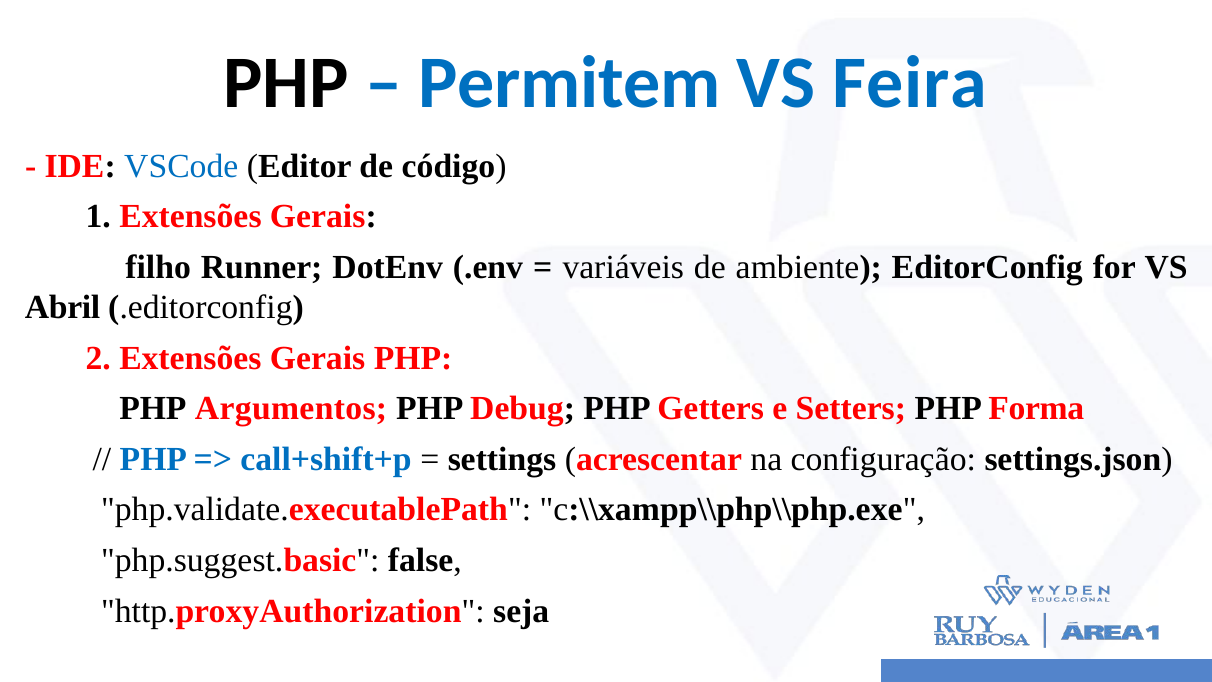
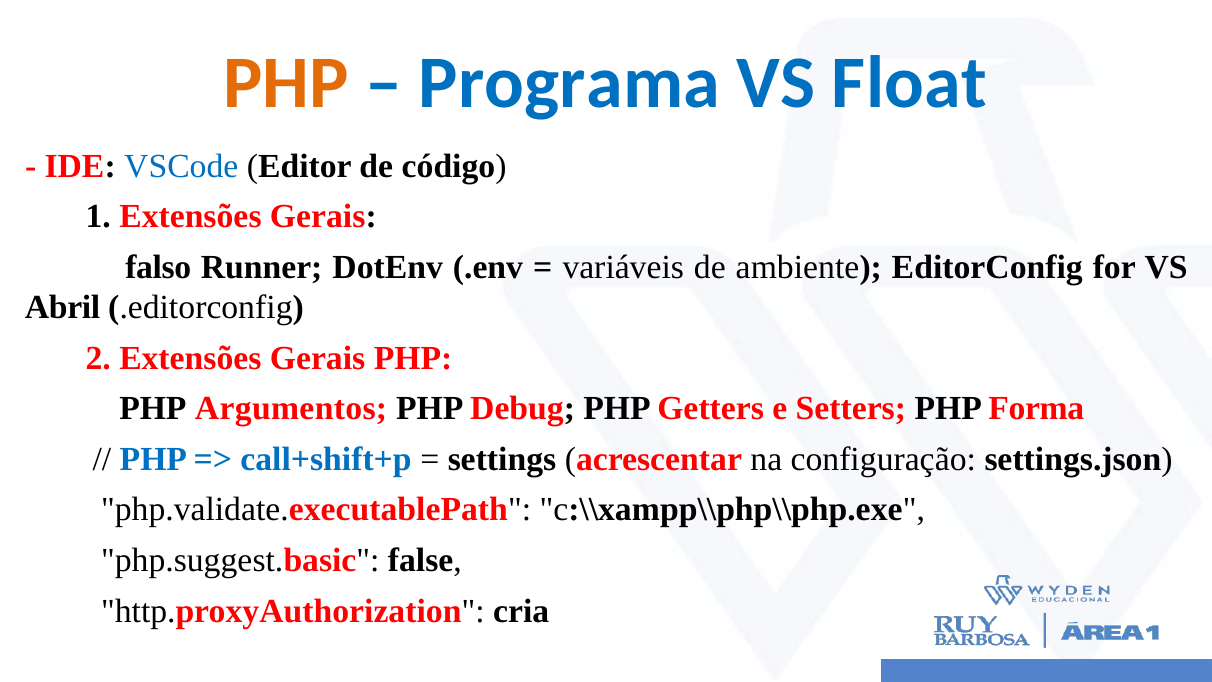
PHP colour: black -> orange (286, 83)
Permitem: Permitem -> Programa (569, 83)
Feira: Feira -> Float (910, 83)
filho: filho -> falso (158, 267)
seja: seja -> cria (521, 611)
